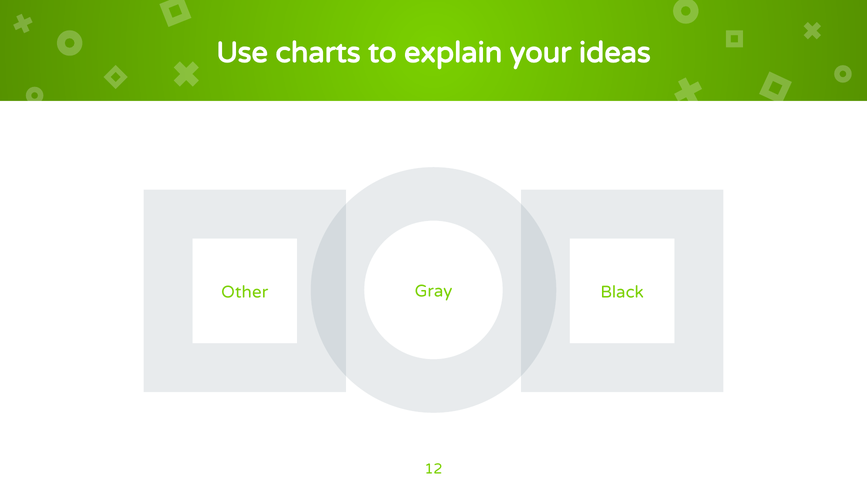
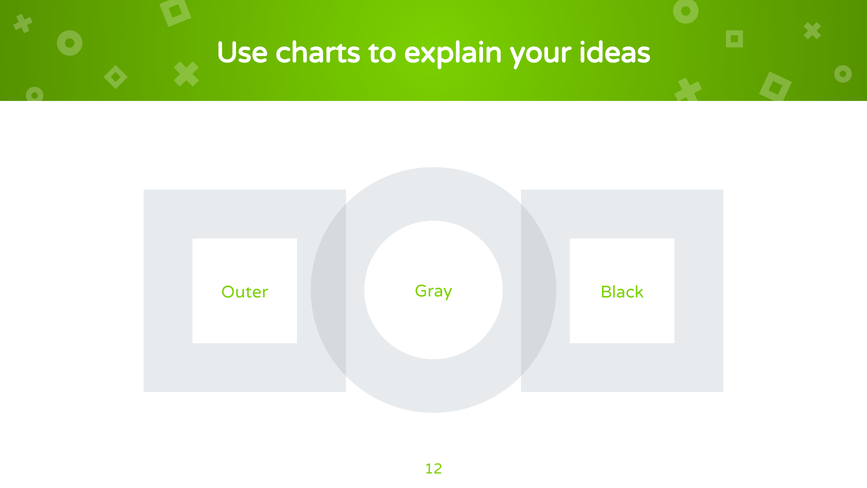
Other: Other -> Outer (245, 292)
